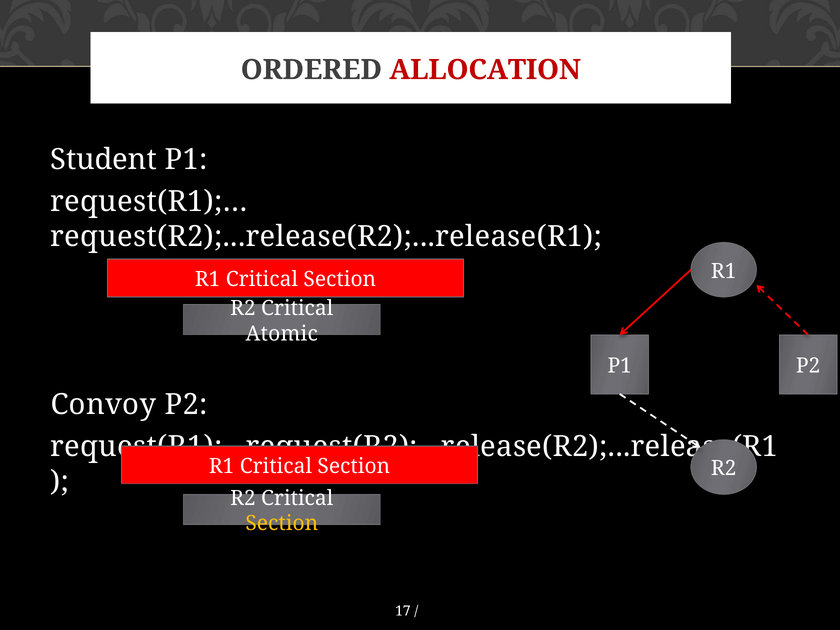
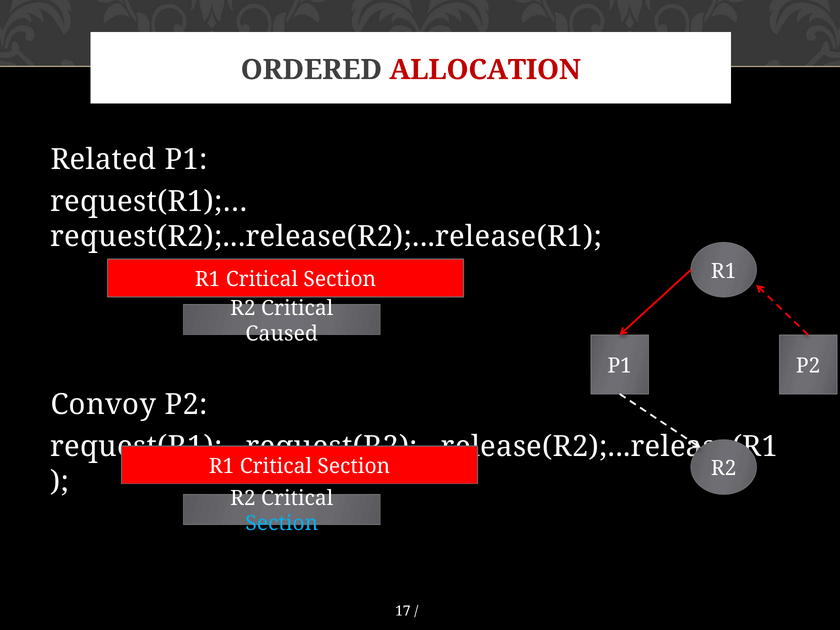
Student: Student -> Related (103, 159)
Atomic: Atomic -> Caused (282, 334)
Section colour: yellow -> light blue (282, 524)
